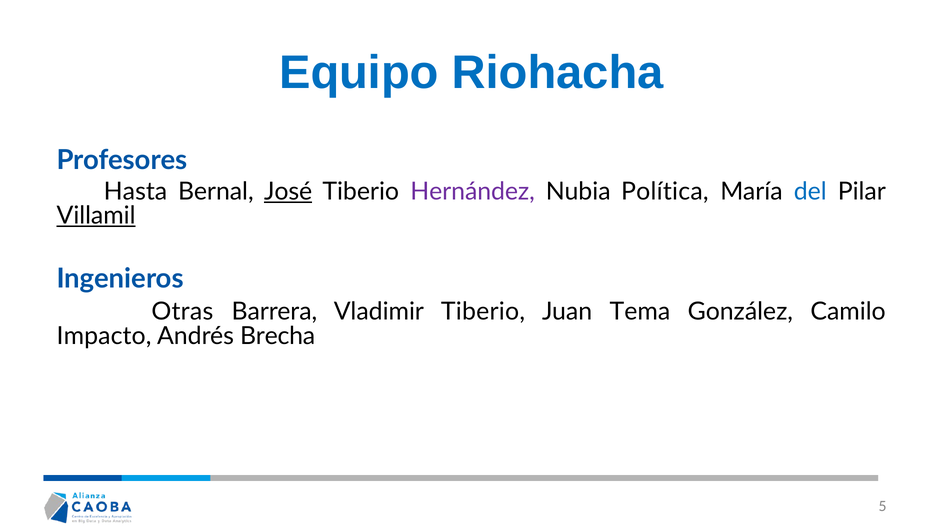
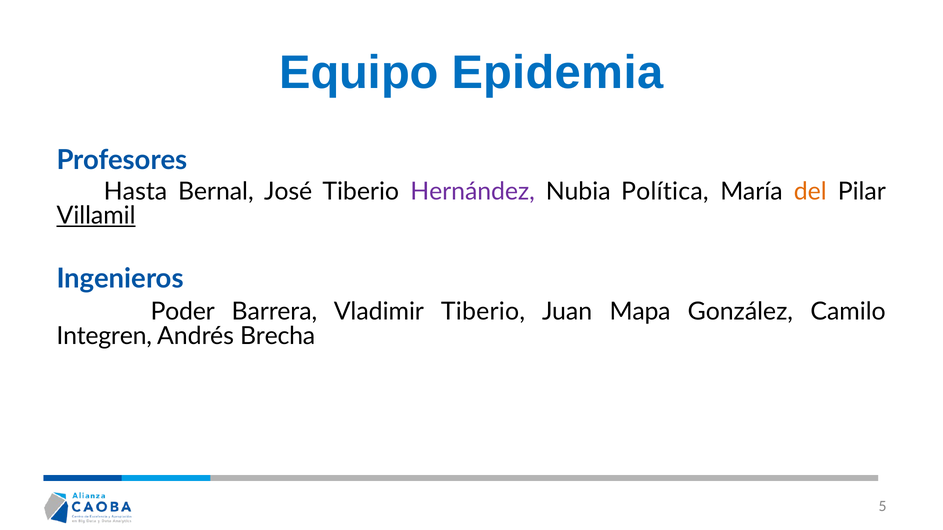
Riohacha: Riohacha -> Epidemia (558, 73)
José underline: present -> none (288, 192)
del colour: blue -> orange (810, 192)
Otras: Otras -> Poder (183, 312)
Tema: Tema -> Mapa (640, 312)
Impacto: Impacto -> Integren (104, 336)
